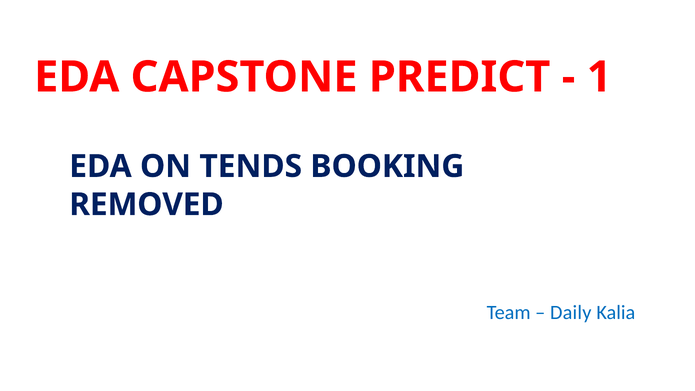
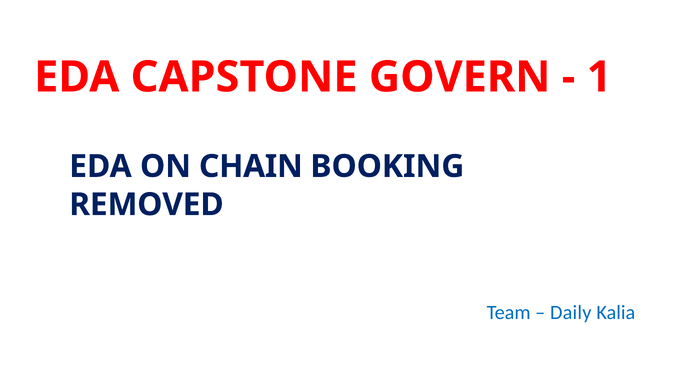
PREDICT: PREDICT -> GOVERN (460, 77)
TENDS: TENDS -> CHAIN (251, 166)
